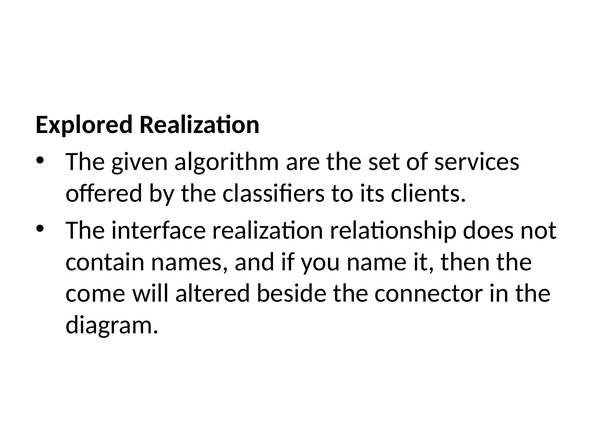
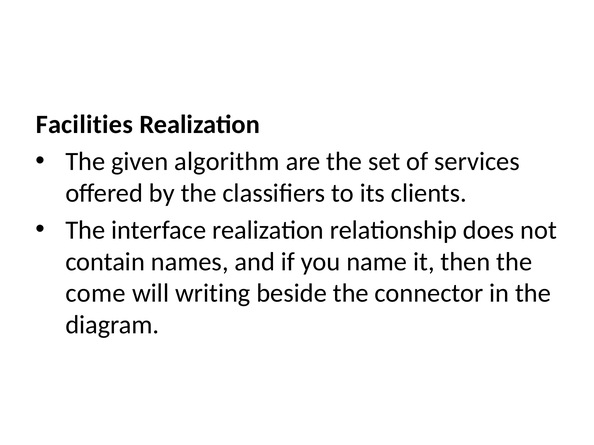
Explored: Explored -> Facilities (84, 125)
altered: altered -> writing (213, 294)
